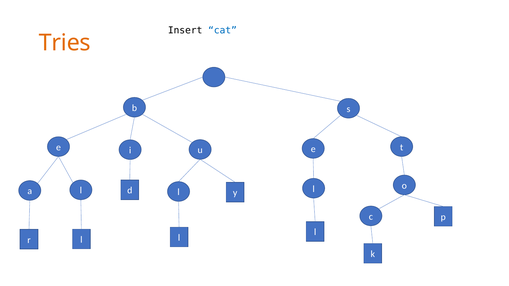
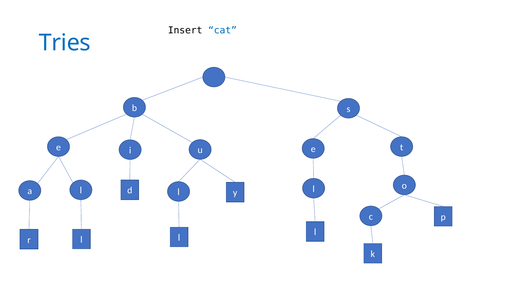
Tries colour: orange -> blue (65, 43)
